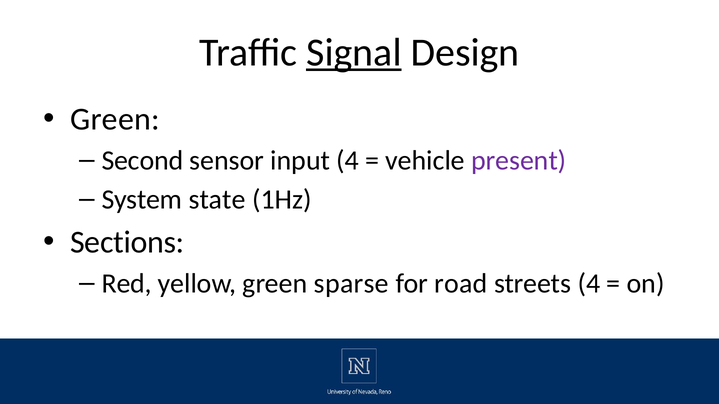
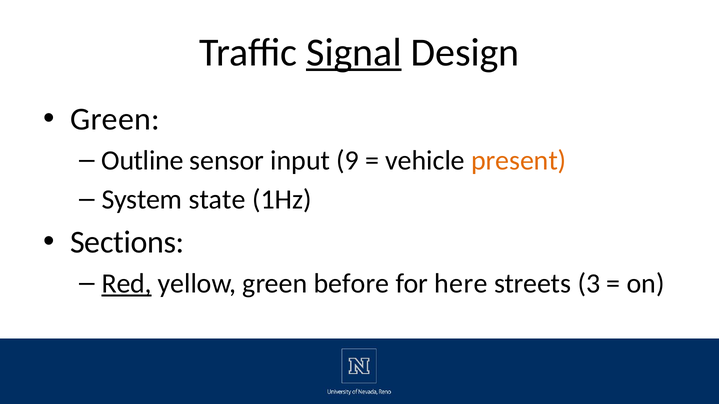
Second: Second -> Outline (142, 161)
input 4: 4 -> 9 (348, 161)
present colour: purple -> orange (519, 161)
Red underline: none -> present (127, 284)
sparse: sparse -> before (351, 284)
road: road -> here (461, 284)
streets 4: 4 -> 3 (589, 284)
